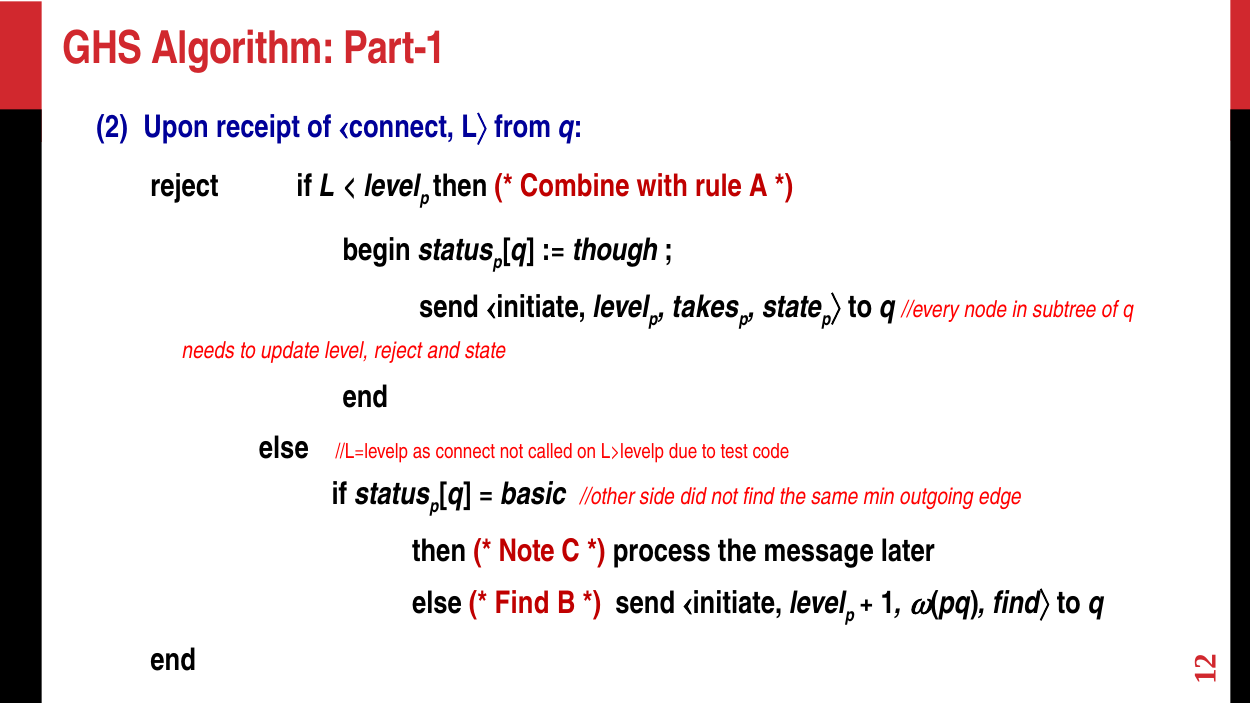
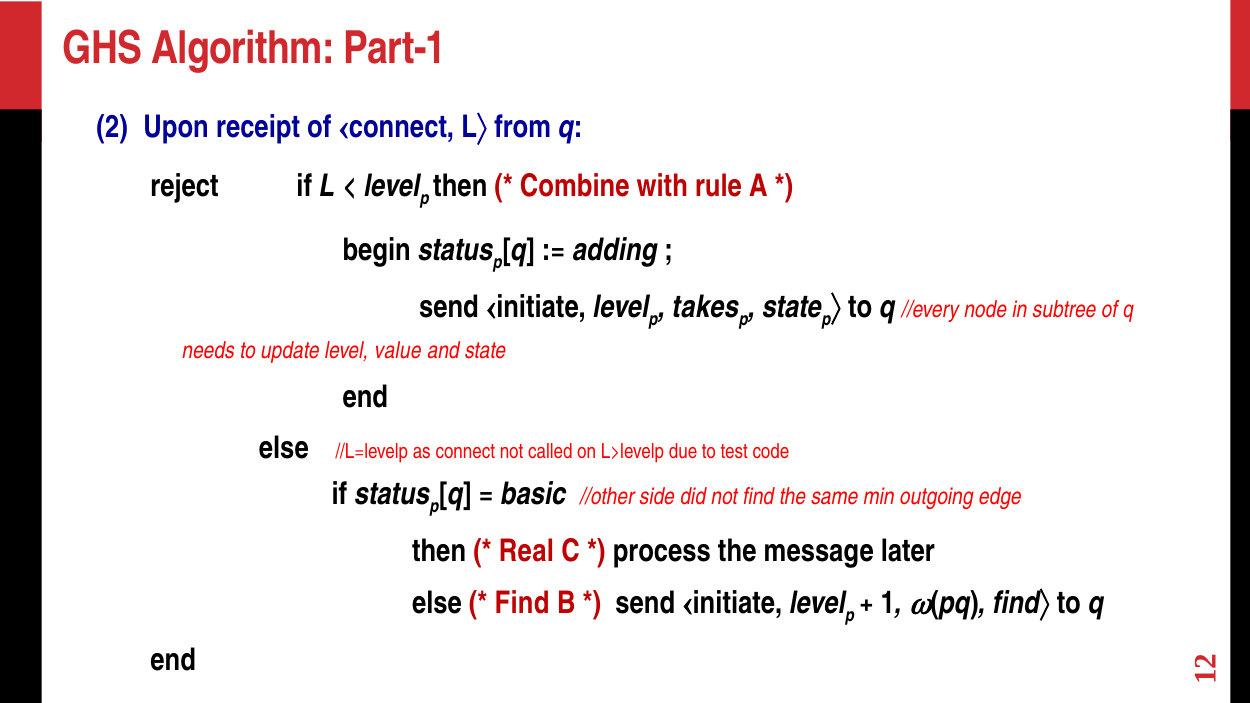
though: though -> adding (615, 250)
level reject: reject -> value (398, 350)
Note: Note -> Real (526, 551)
